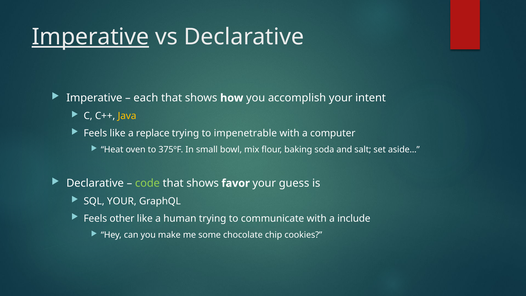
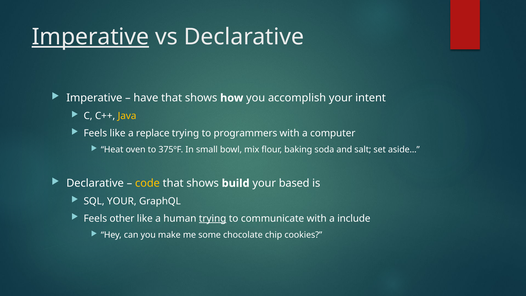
each: each -> have (146, 98)
impenetrable: impenetrable -> programmers (245, 133)
code colour: light green -> yellow (147, 183)
favor: favor -> build (236, 183)
guess: guess -> based (294, 183)
trying underline: none -> present (213, 218)
